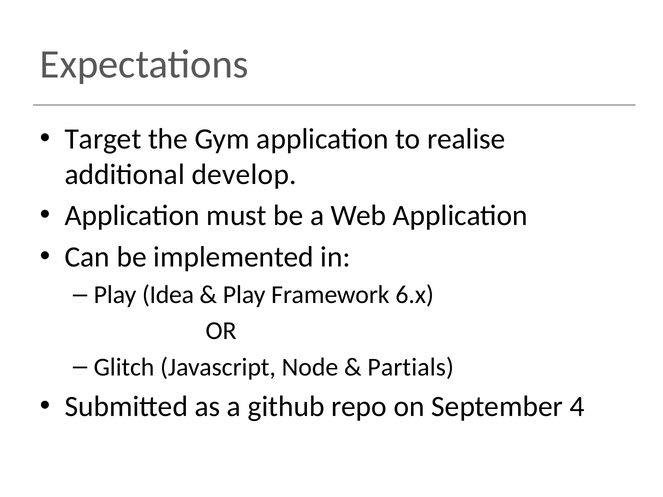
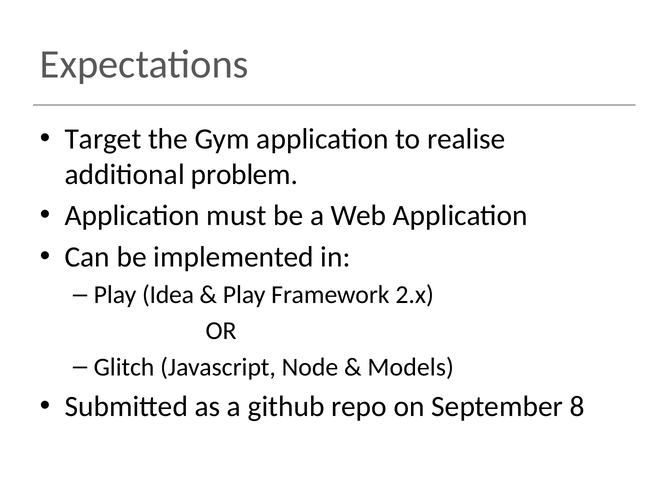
develop: develop -> problem (244, 175)
6.x: 6.x -> 2.x (415, 295)
Partials: Partials -> Models (411, 367)
4: 4 -> 8 (577, 407)
